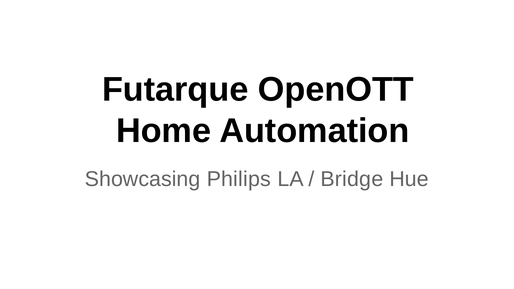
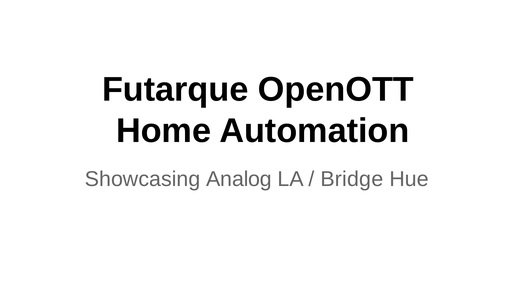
Philips: Philips -> Analog (239, 179)
